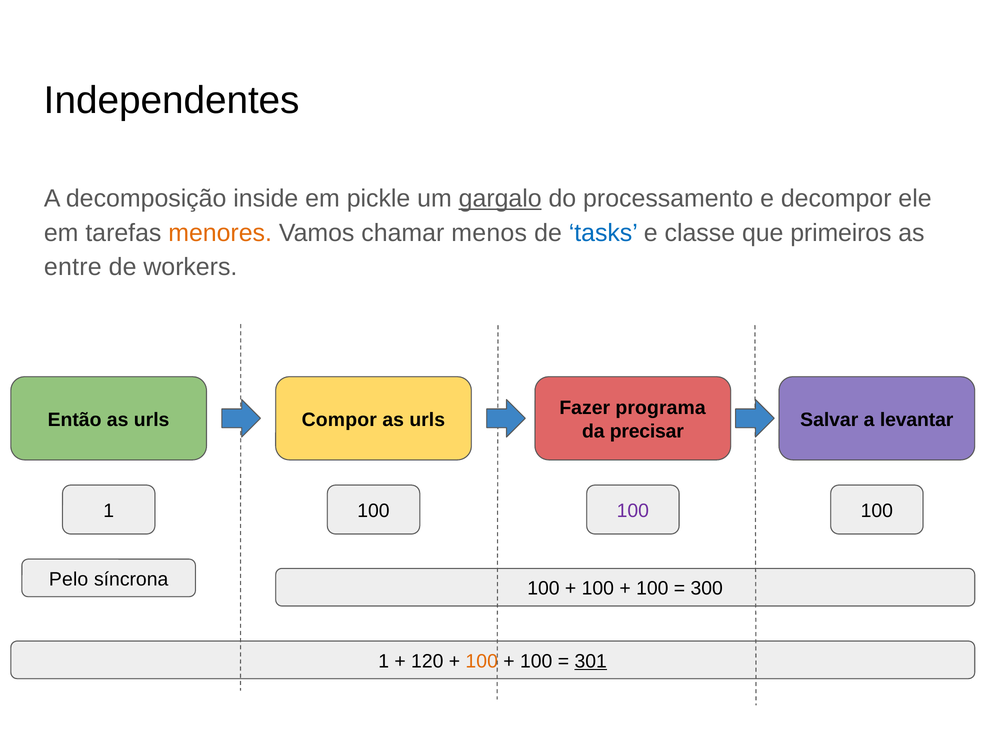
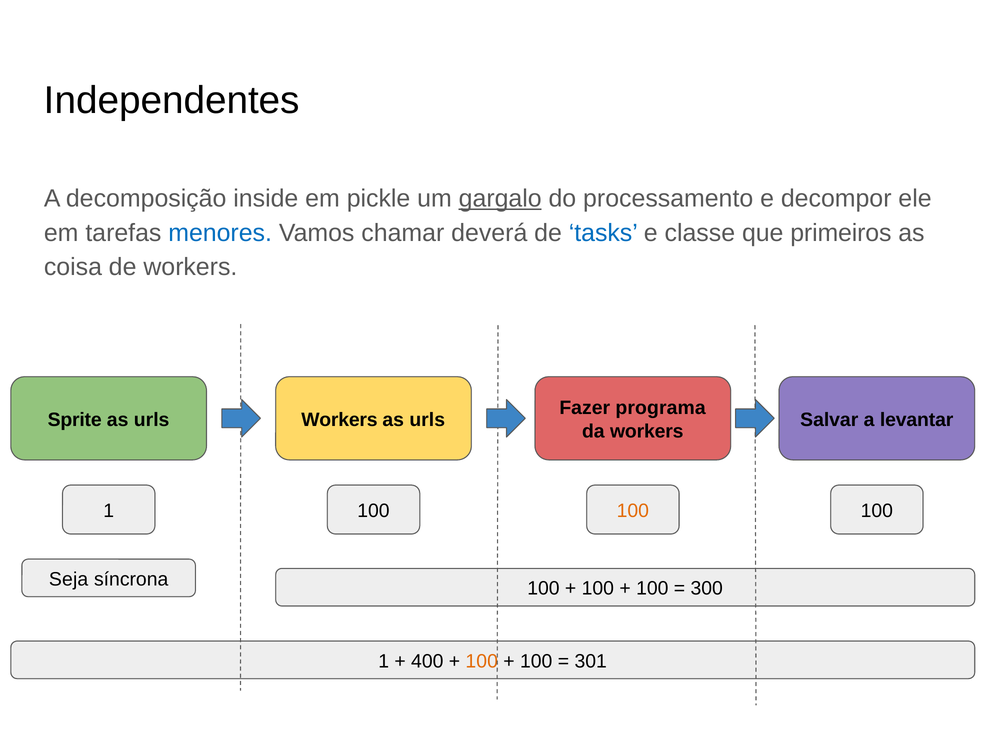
menores colour: orange -> blue (220, 233)
menos: menos -> deverá (489, 233)
entre: entre -> coisa (73, 267)
Então: Então -> Sprite (75, 420)
urls Compor: Compor -> Workers (339, 420)
da precisar: precisar -> workers (647, 431)
100 colour: purple -> orange (633, 511)
Pelo: Pelo -> Seja (69, 579)
120: 120 -> 400 (427, 661)
301 underline: present -> none (591, 661)
